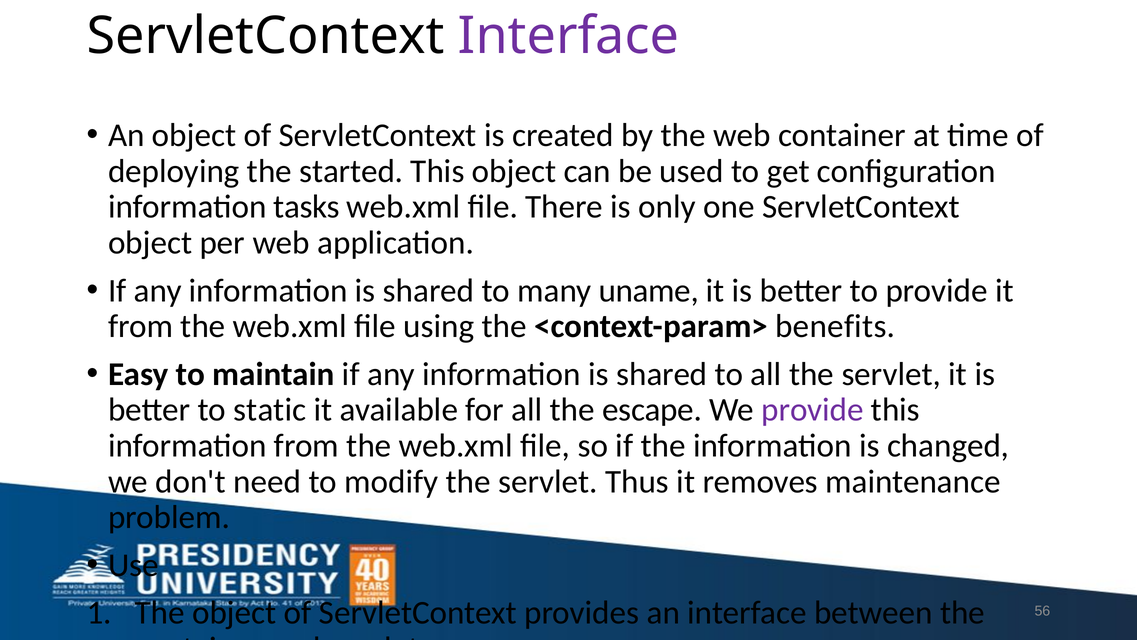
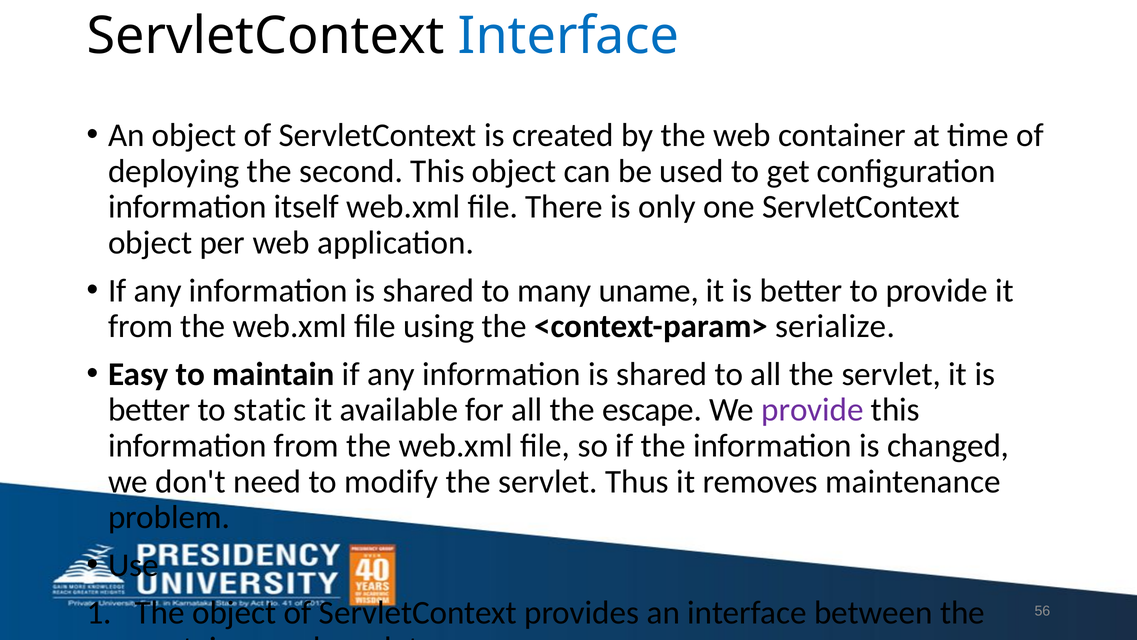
Interface colour: purple -> blue (569, 36)
started: started -> second (351, 171)
tasks: tasks -> itself (307, 207)
benefits: benefits -> serialize (835, 326)
